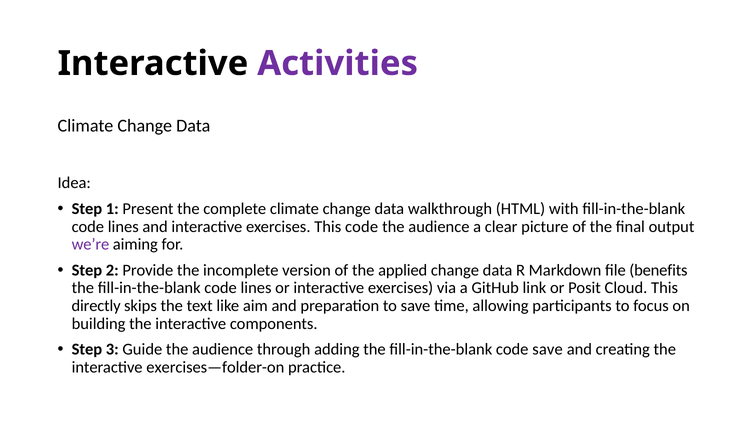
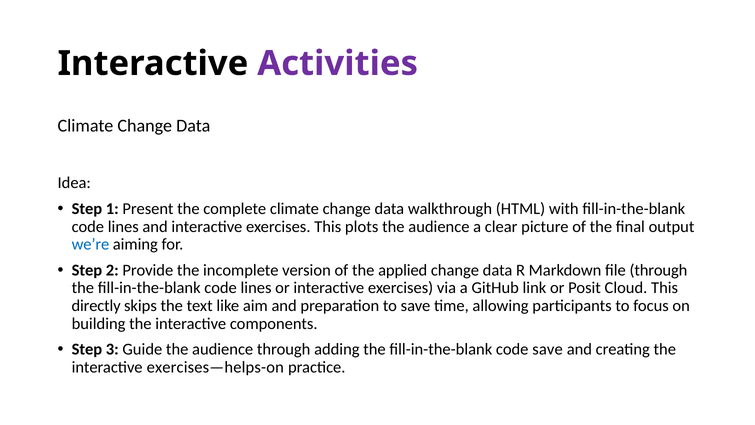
This code: code -> plots (362, 226)
we’re colour: purple -> blue (90, 244)
file benefits: benefits -> through (658, 270)
exercises—folder-on: exercises—folder-on -> exercises—helps-on (215, 367)
